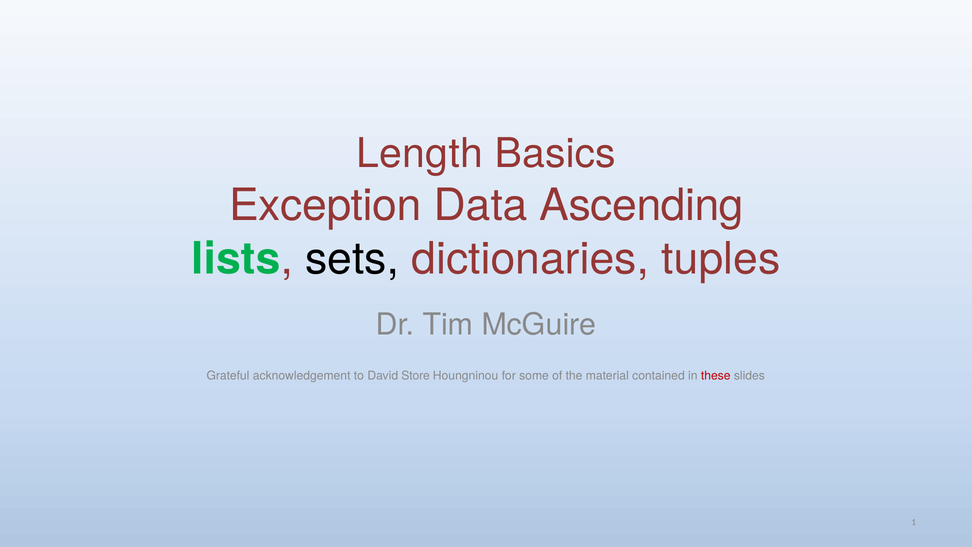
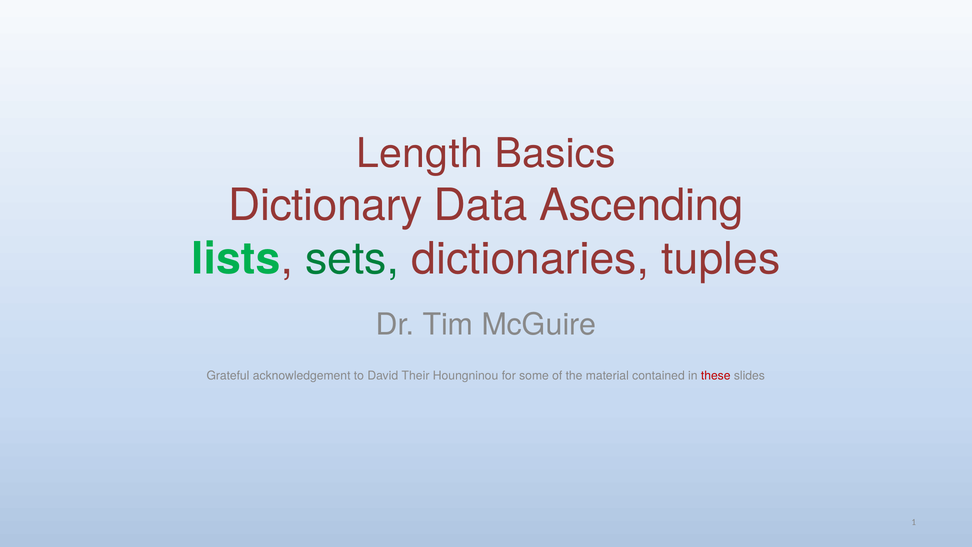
Exception: Exception -> Dictionary (325, 205)
sets colour: black -> green (352, 259)
Store: Store -> Their (415, 376)
